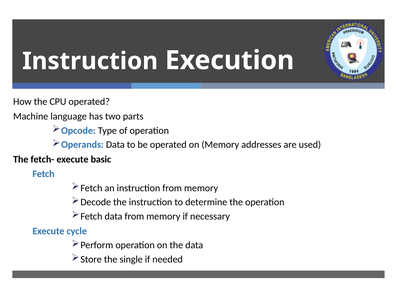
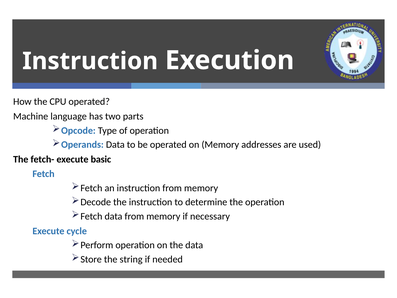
single: single -> string (131, 259)
